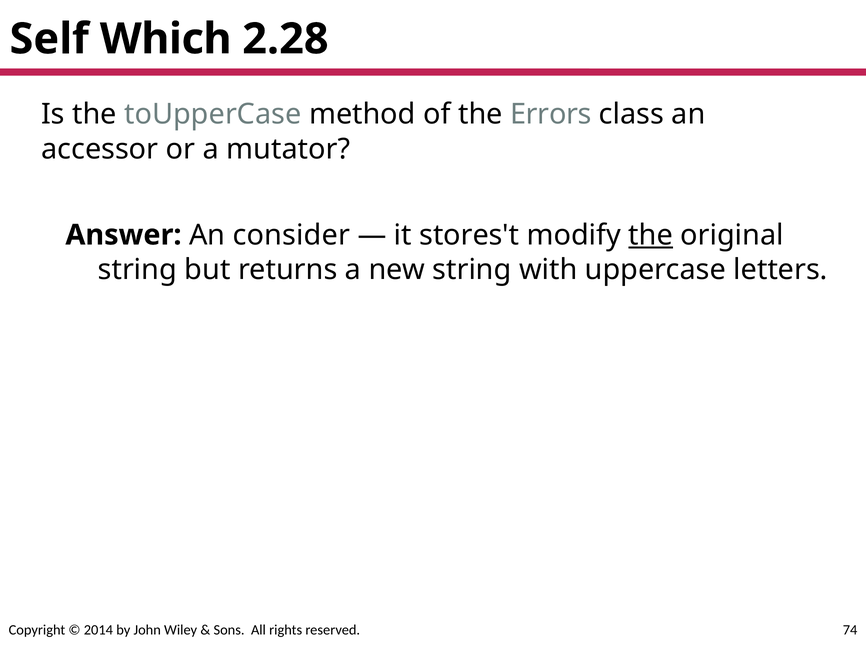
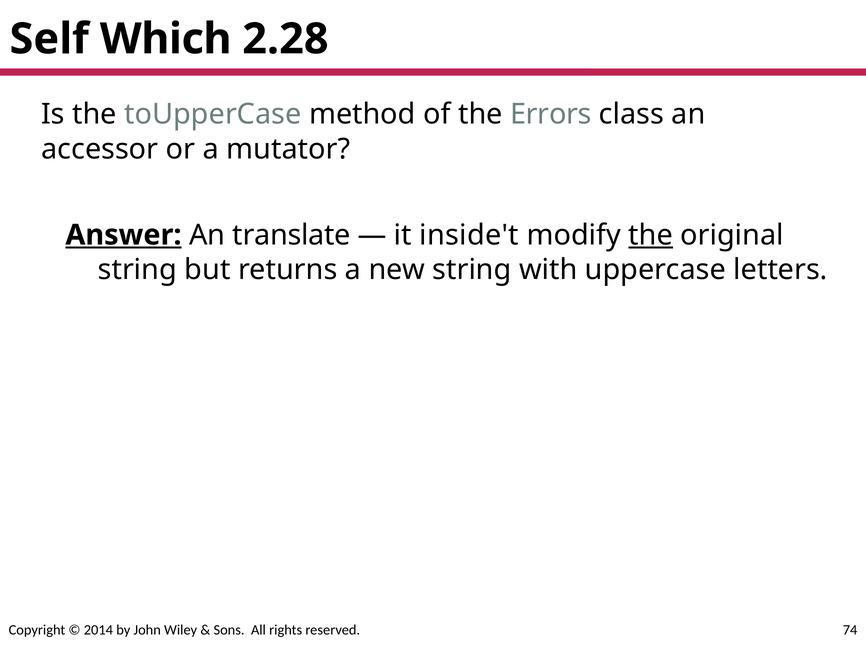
Answer underline: none -> present (123, 235)
consider: consider -> translate (292, 235)
stores't: stores't -> inside't (469, 235)
